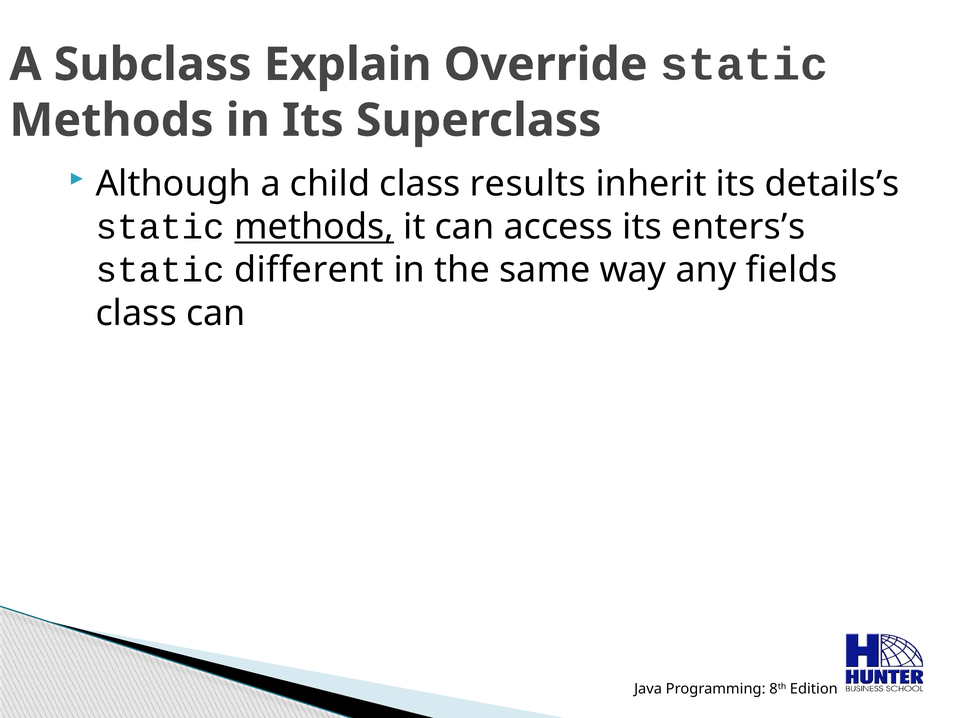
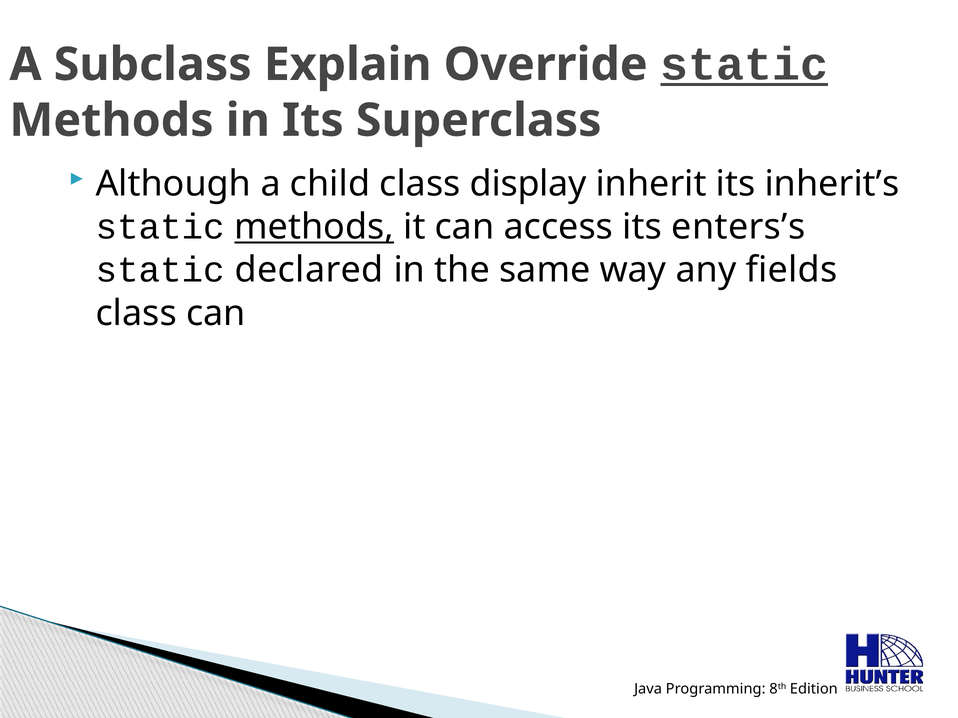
static underline: none -> present (744, 65)
results: results -> display (528, 184)
details’s: details’s -> inherit’s (832, 184)
different: different -> declared (309, 270)
